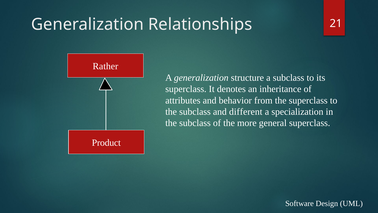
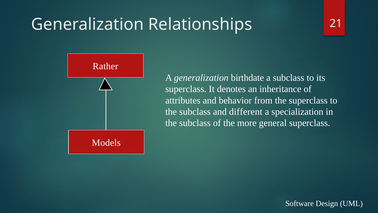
structure: structure -> birthdate (247, 78)
Product: Product -> Models (106, 142)
